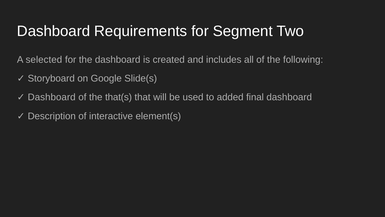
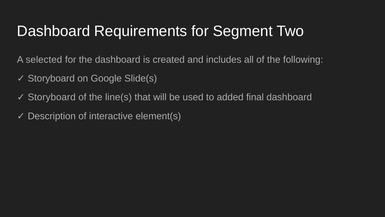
Dashboard: Dashboard -> Storyboard (52, 97)
that(s: that(s -> line(s (118, 97)
